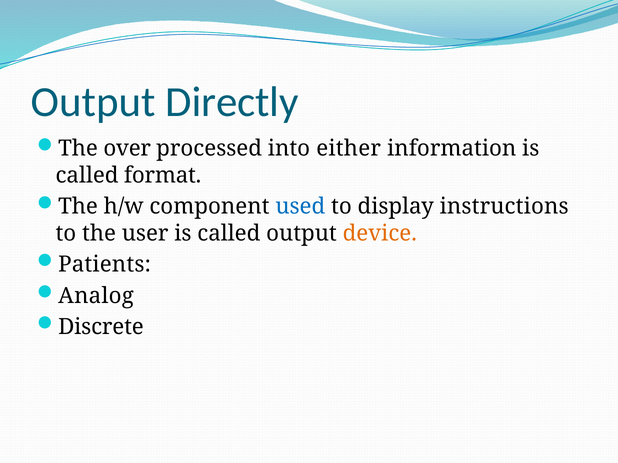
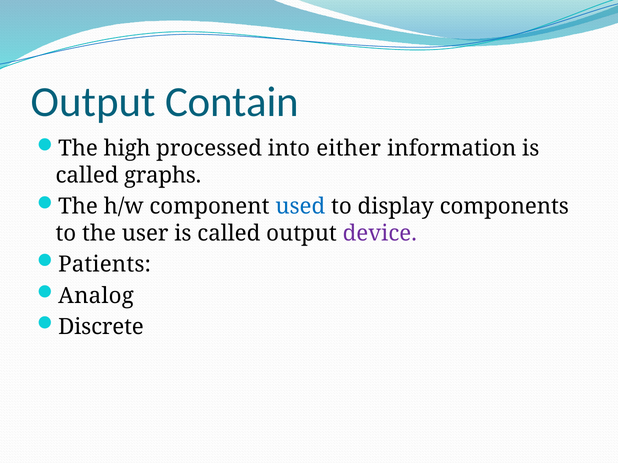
Directly: Directly -> Contain (232, 102)
over: over -> high (127, 149)
format: format -> graphs (163, 176)
instructions: instructions -> components (504, 207)
device colour: orange -> purple (380, 234)
